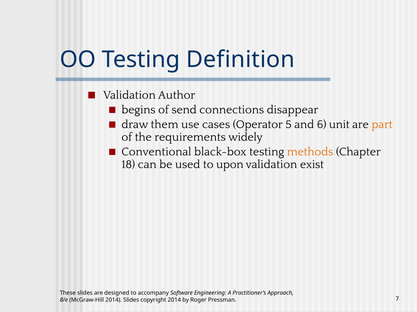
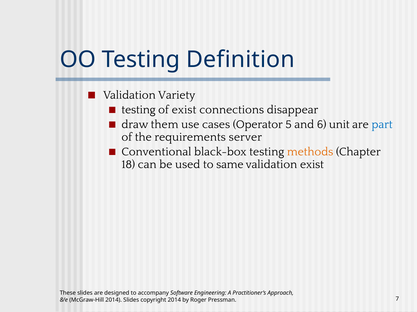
Author: Author -> Variety (177, 95)
begins: begins -> testing (139, 110)
of send: send -> exist (184, 110)
part colour: orange -> blue (382, 125)
widely: widely -> server (245, 137)
upon: upon -> same (230, 165)
